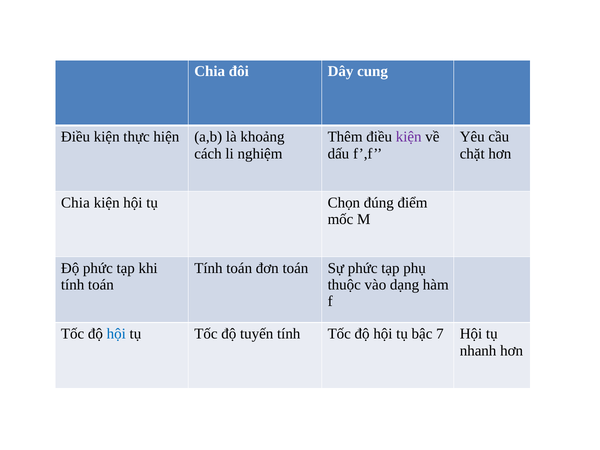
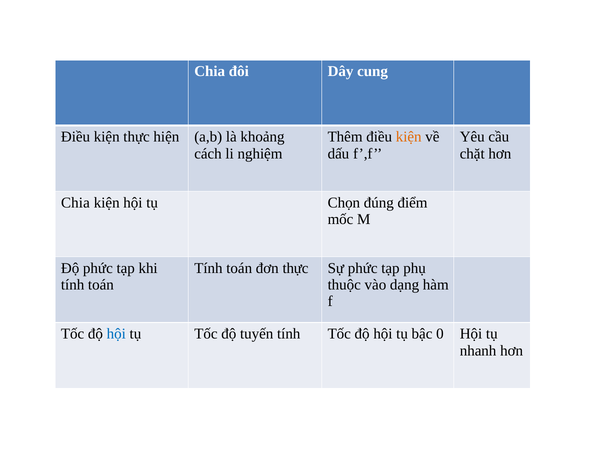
kiện colour: purple -> orange (409, 137)
đơn toán: toán -> thực (295, 268)
7: 7 -> 0 (440, 334)
